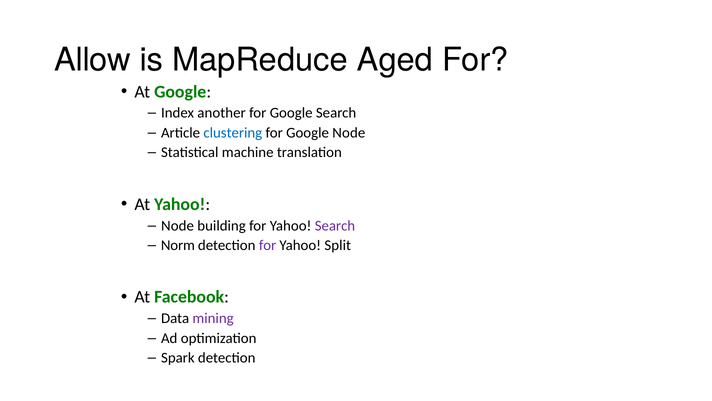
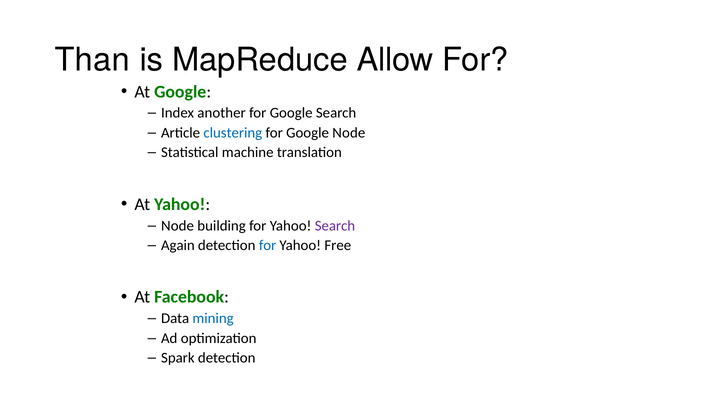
Allow: Allow -> Than (92, 60)
Aged: Aged -> Allow (395, 60)
Norm: Norm -> Again (178, 245)
for colour: purple -> blue (268, 245)
Split: Split -> Free (338, 245)
mining colour: purple -> blue (213, 318)
